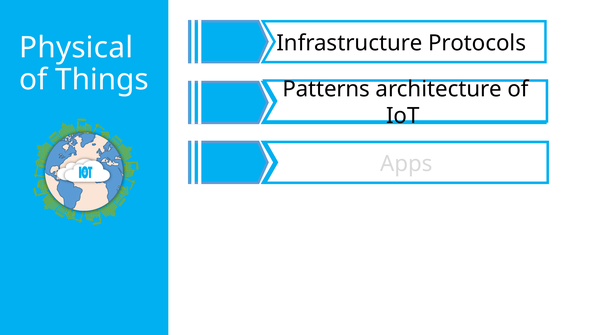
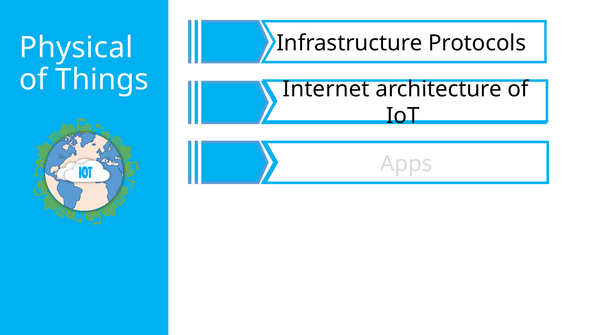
Patterns: Patterns -> Internet (326, 89)
